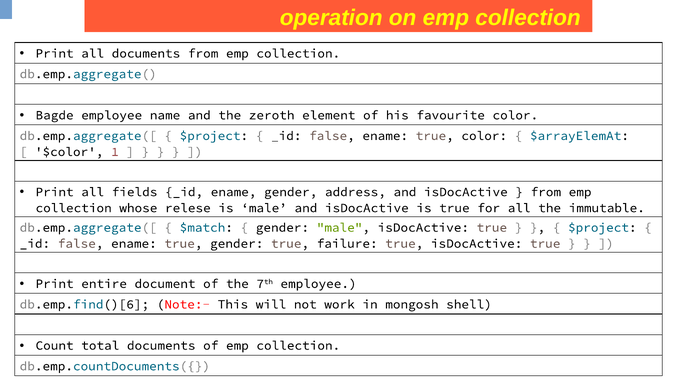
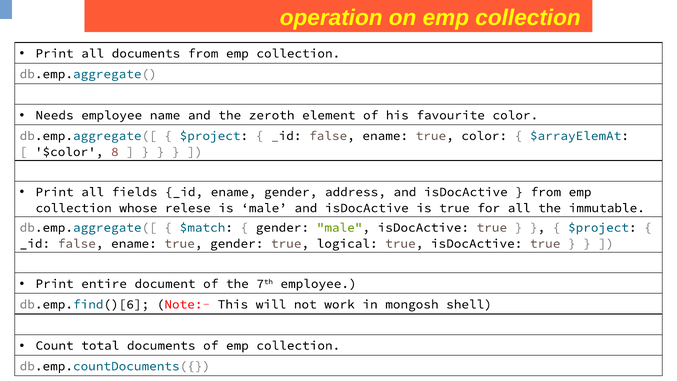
Bagde: Bagde -> Needs (55, 115)
1: 1 -> 8 (115, 152)
failure: failure -> logical (347, 243)
